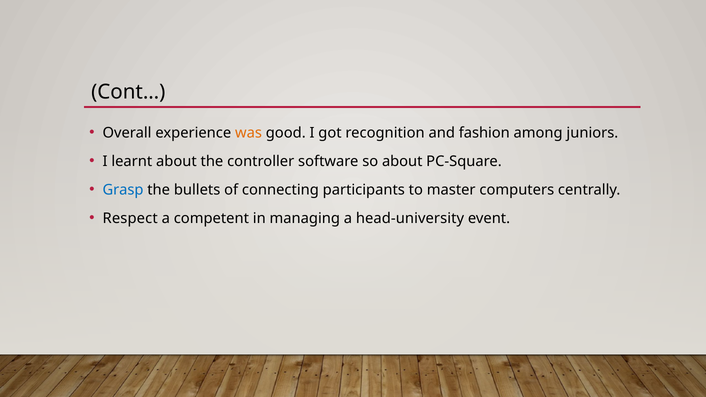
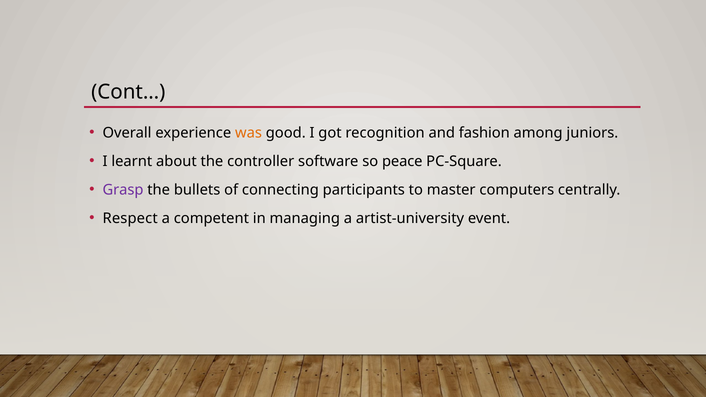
so about: about -> peace (402, 161)
Grasp colour: blue -> purple (123, 190)
head-university: head-university -> artist-university (410, 218)
